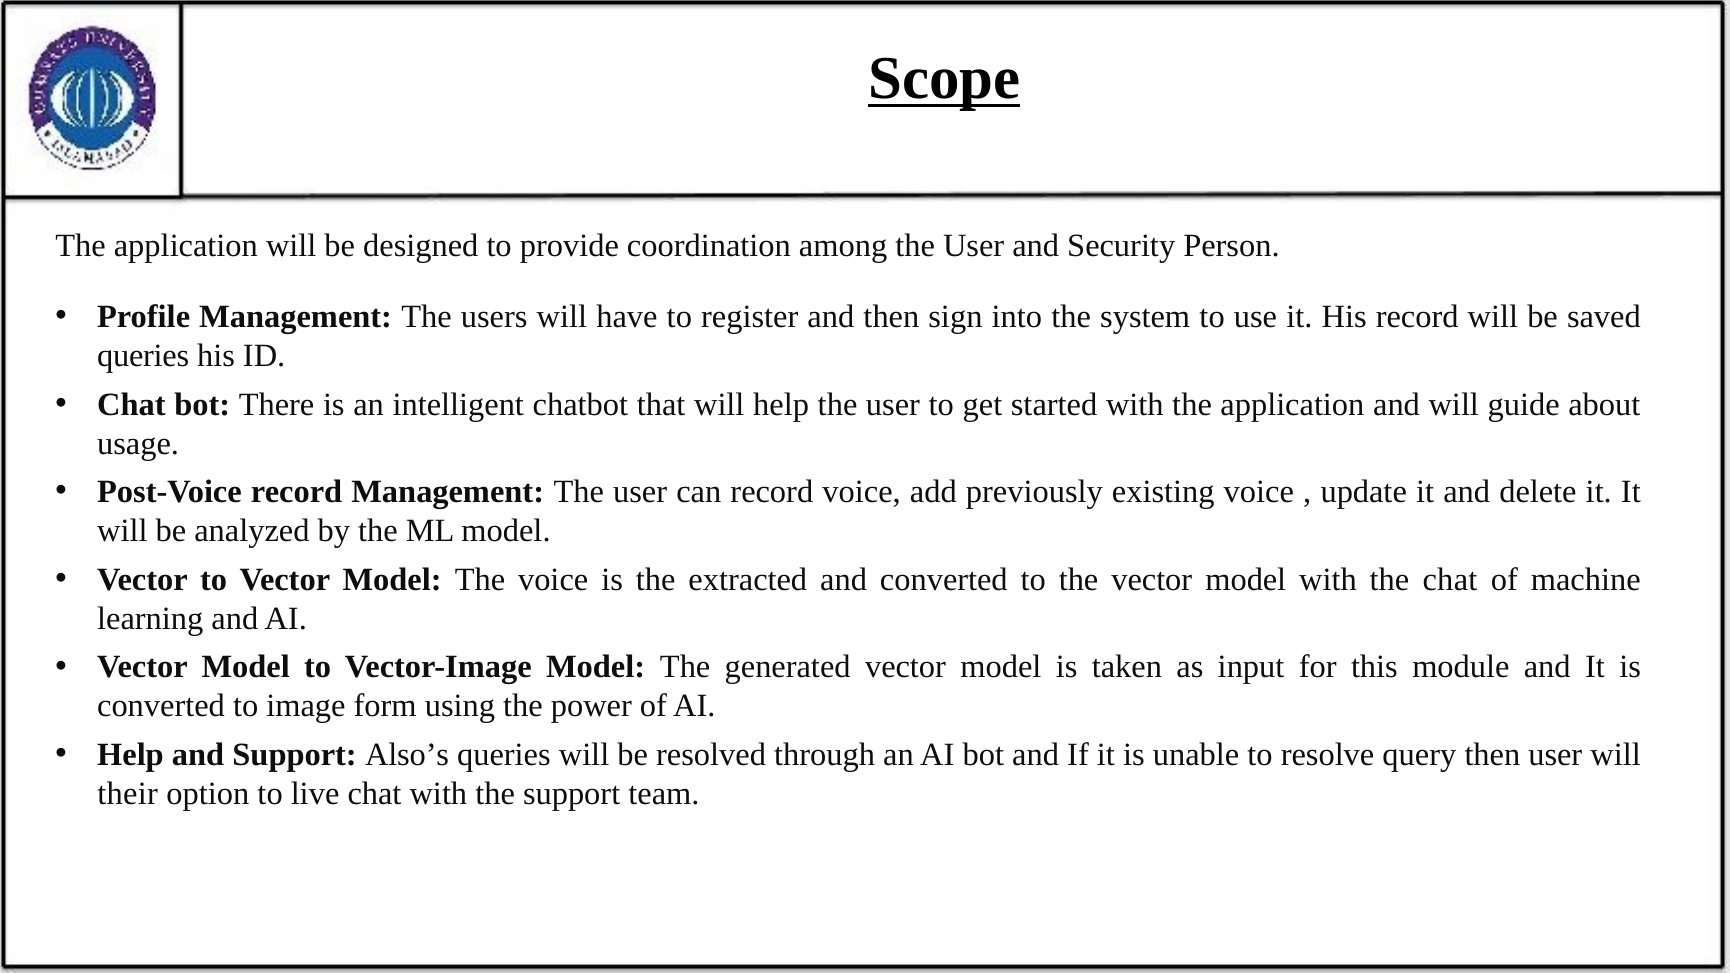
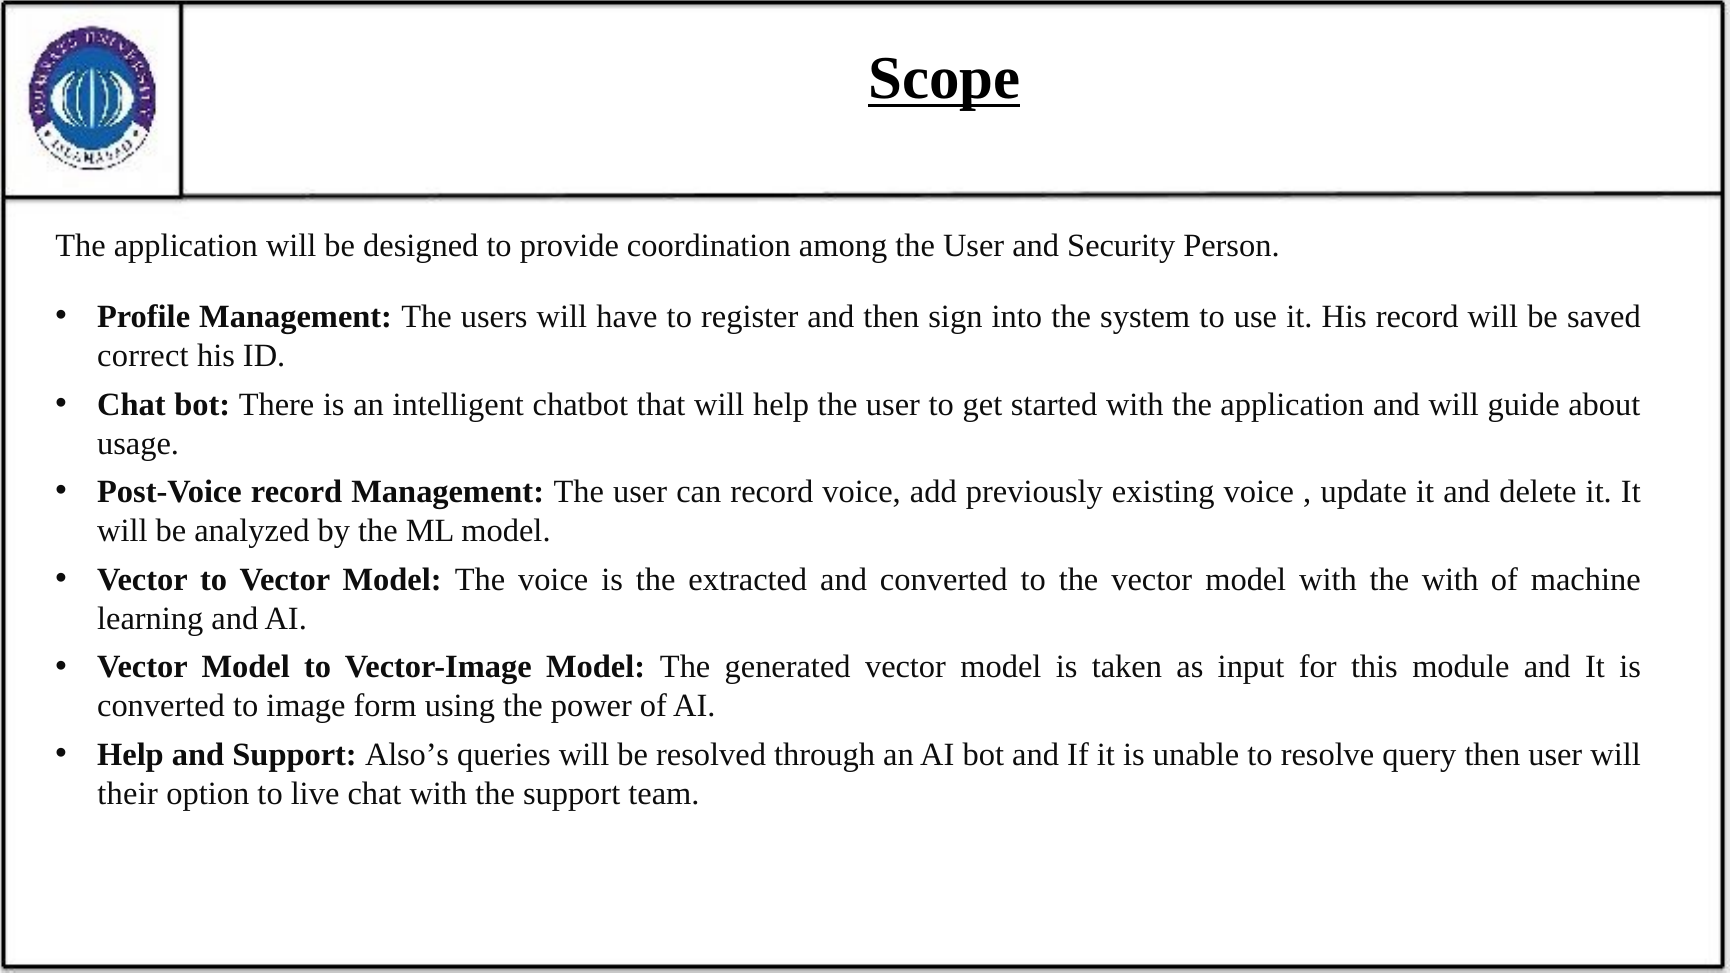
queries: queries -> correct (143, 356)
the chat: chat -> with (1450, 580)
